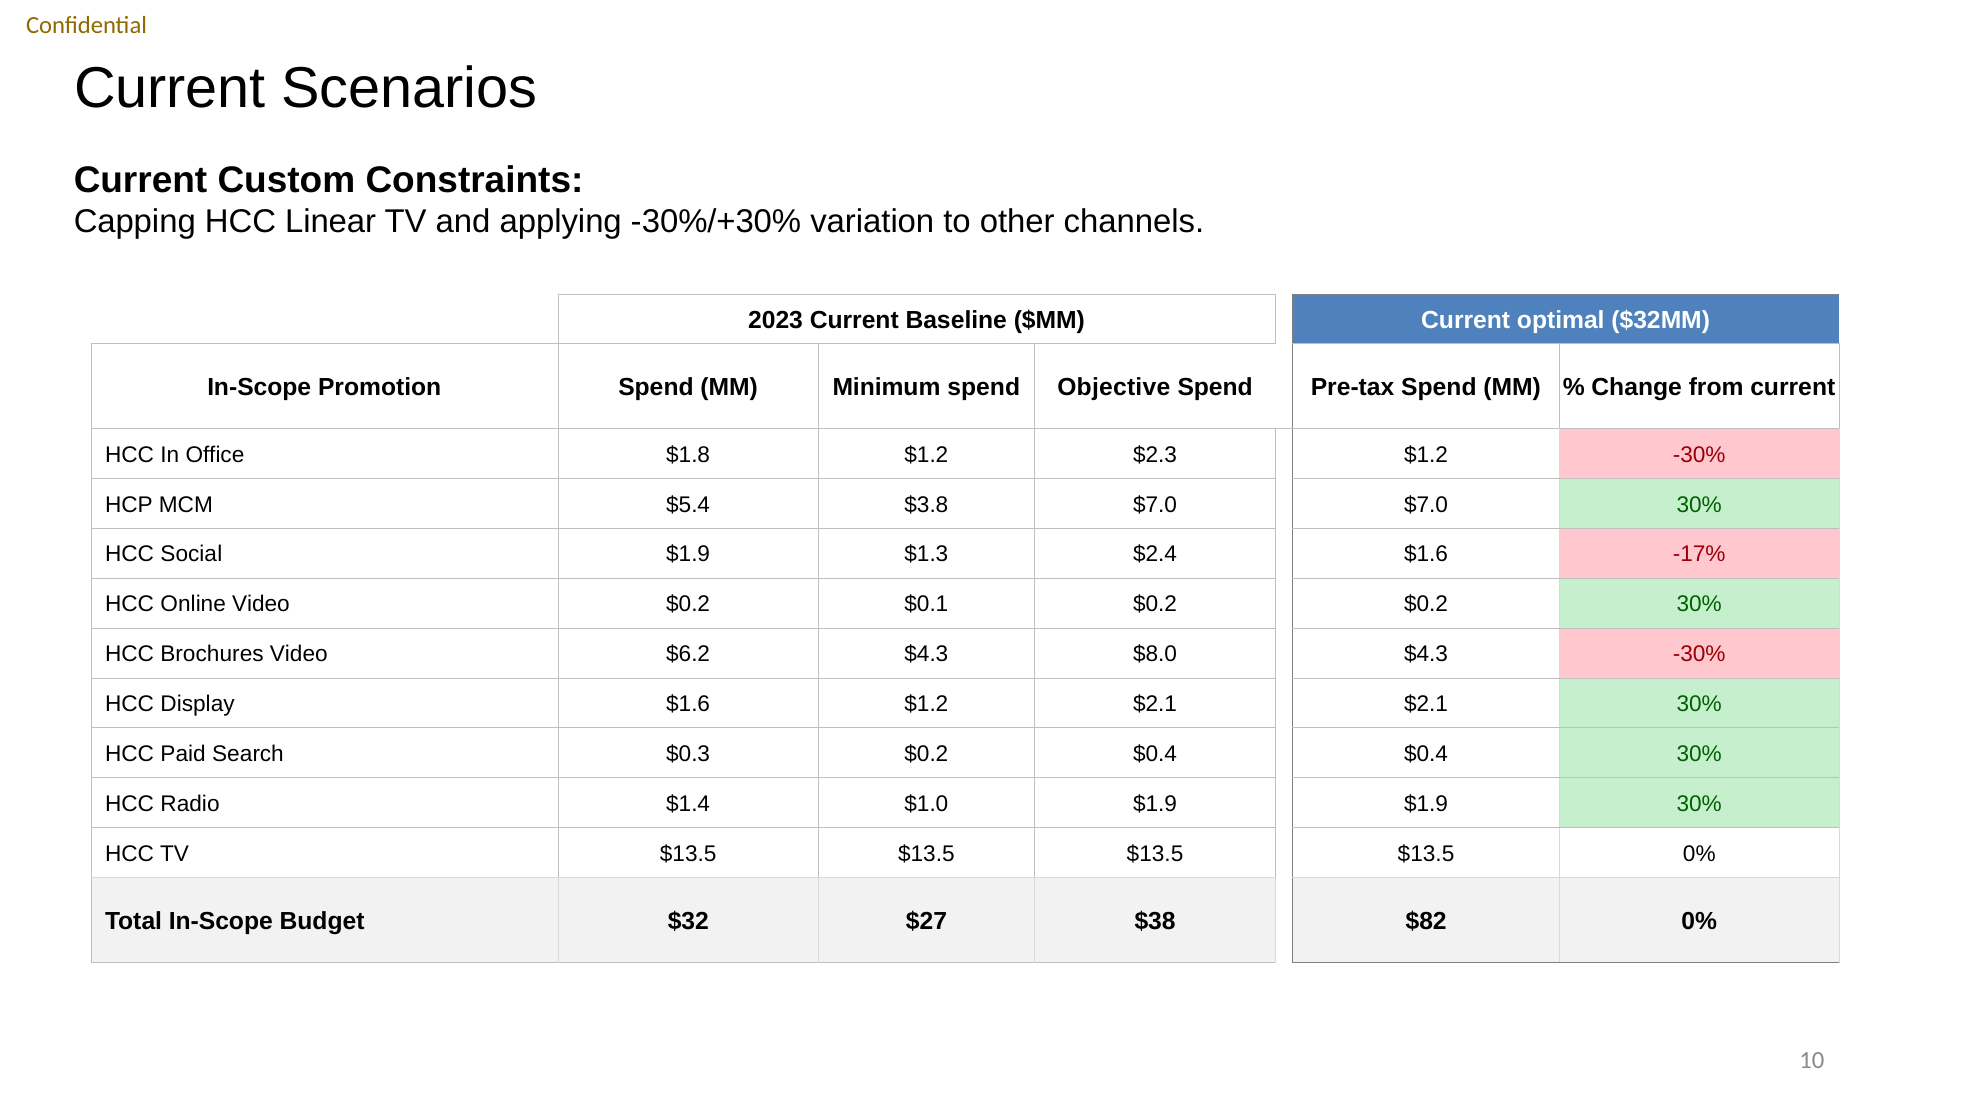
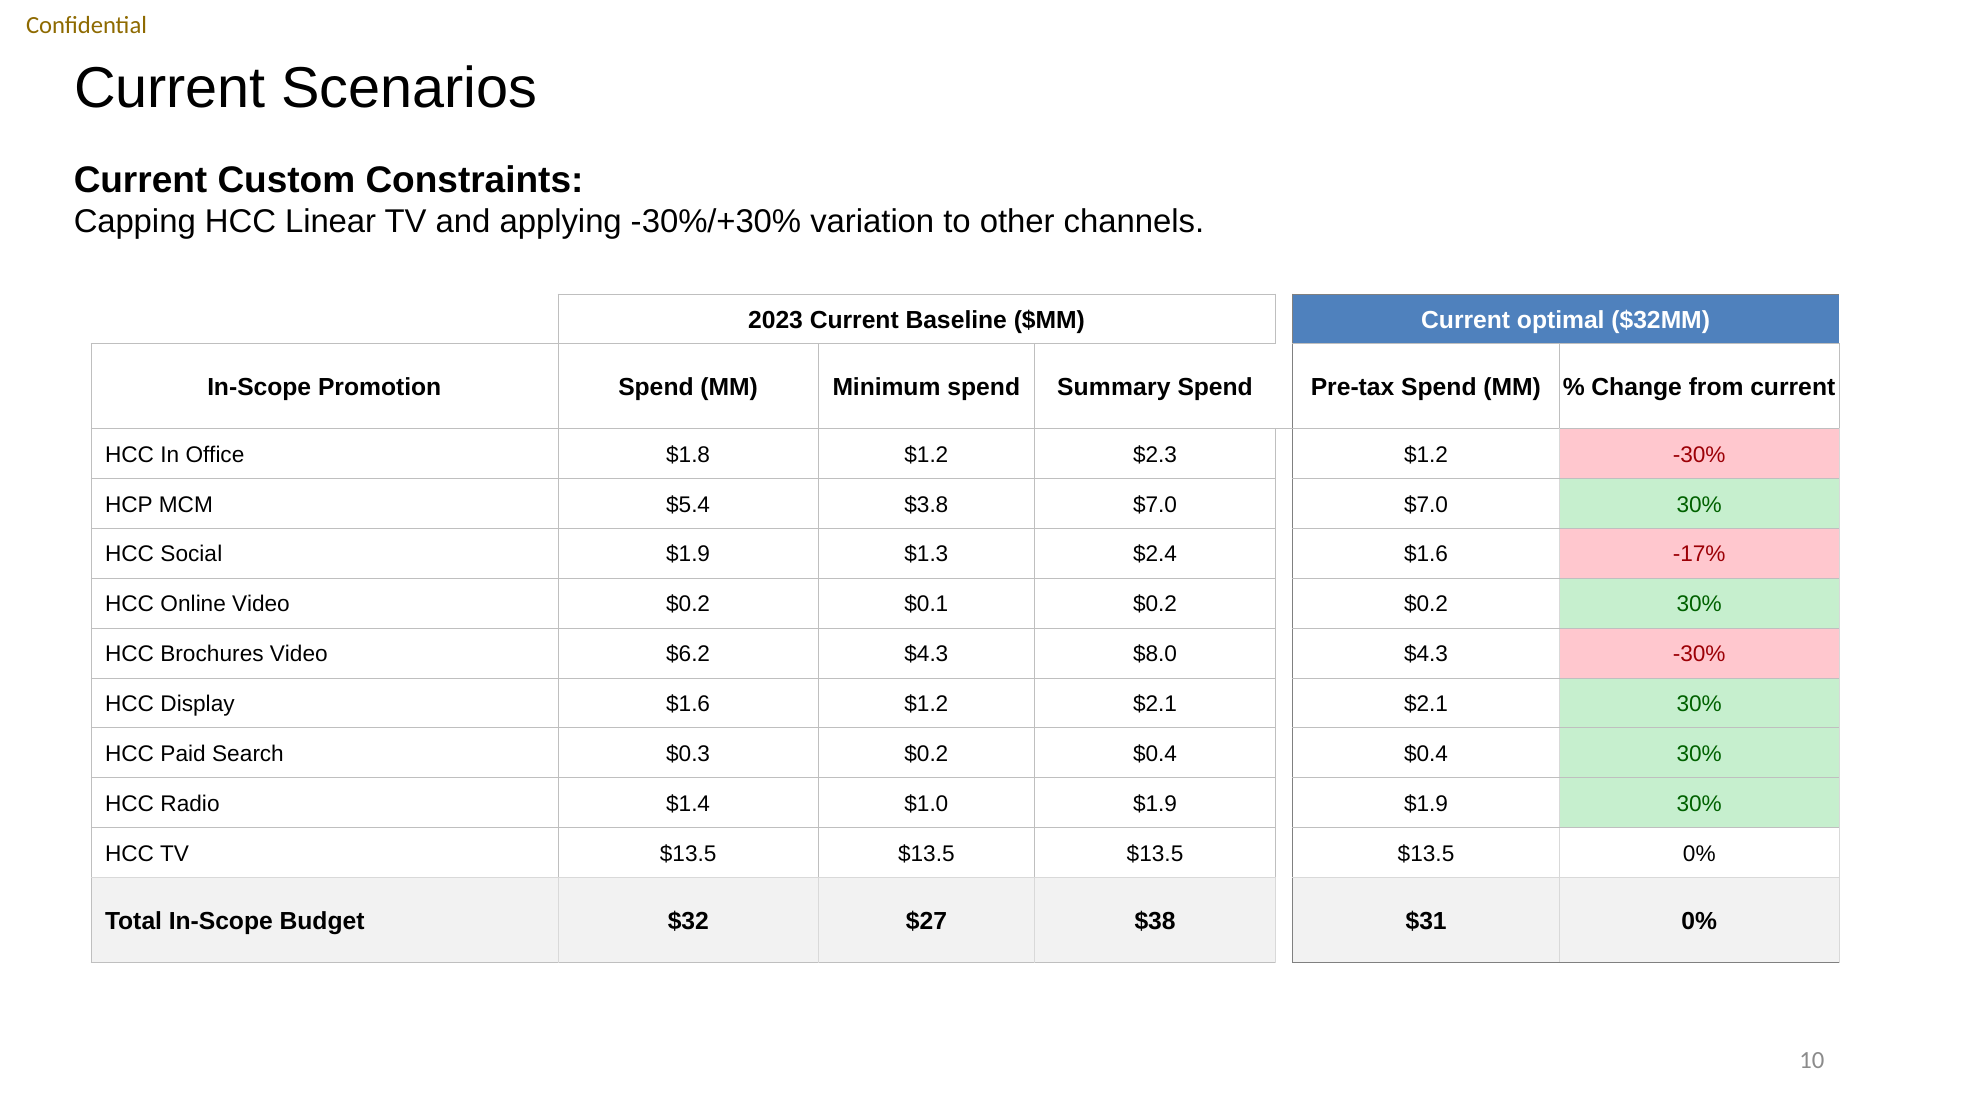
Objective: Objective -> Summary (1114, 387)
$82: $82 -> $31 (1426, 921)
